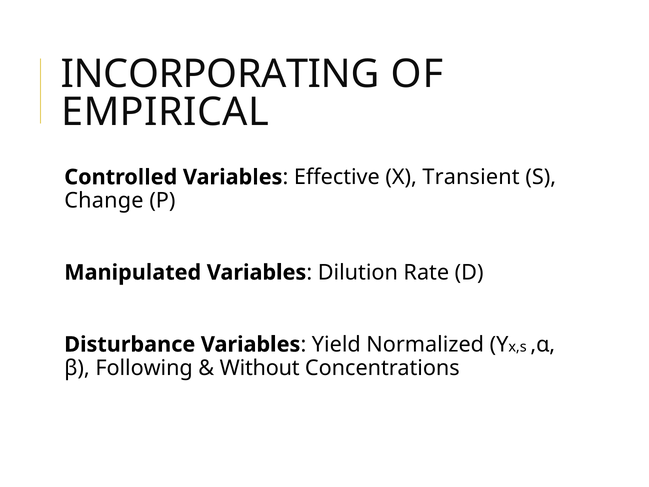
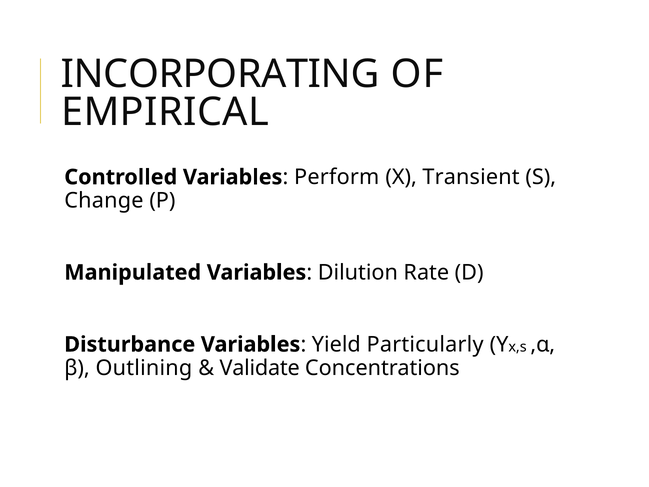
Effective: Effective -> Perform (337, 177)
Normalized: Normalized -> Particularly (425, 344)
Following: Following -> Outlining (144, 368)
Without: Without -> Validate (260, 368)
